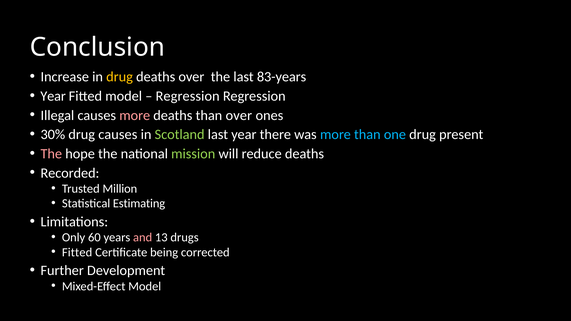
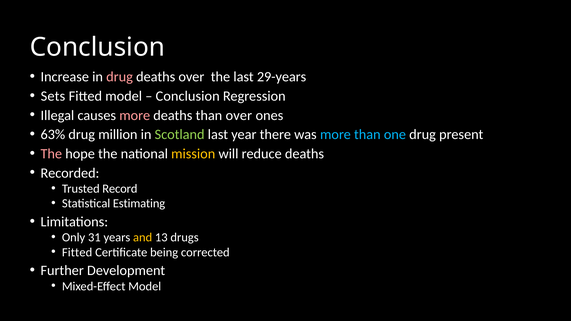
drug colour: yellow -> pink (120, 77)
83-years: 83-years -> 29-years (282, 77)
Year: Year -> Sets (53, 96)
Regression: Regression -> Conclusion (188, 96)
30%: 30% -> 63% (53, 135)
drug causes: causes -> million (118, 135)
mission colour: light green -> yellow (193, 154)
Million: Million -> Record (120, 189)
60: 60 -> 31 (94, 238)
and colour: pink -> yellow (143, 238)
